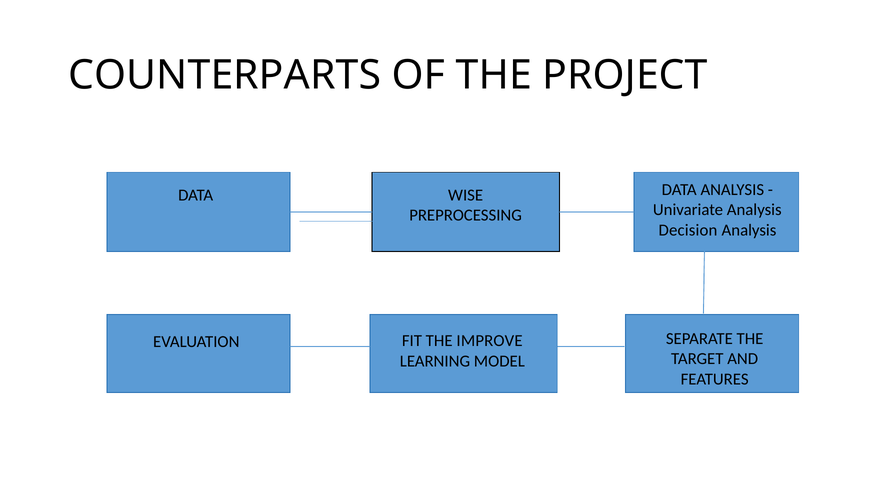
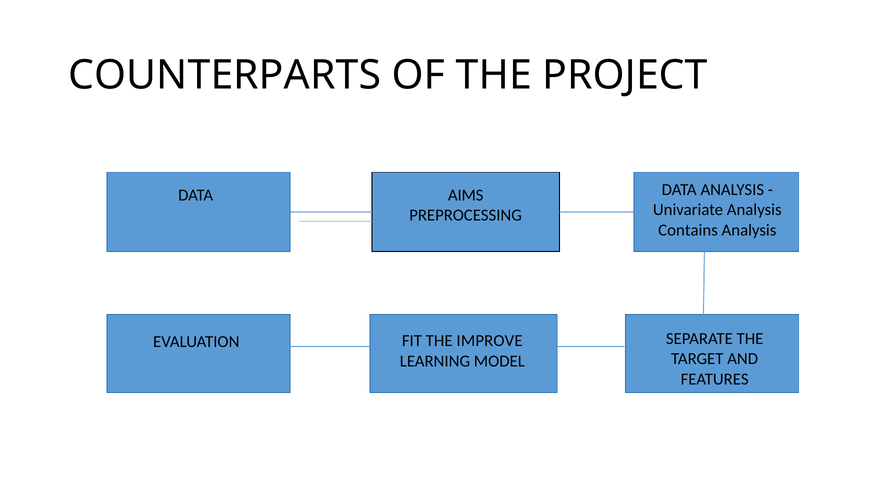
WISE: WISE -> AIMS (466, 195)
Decision: Decision -> Contains (688, 230)
